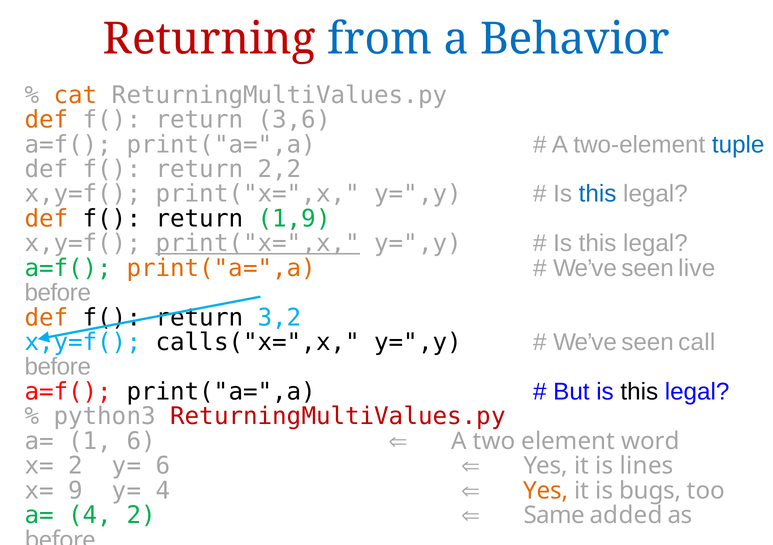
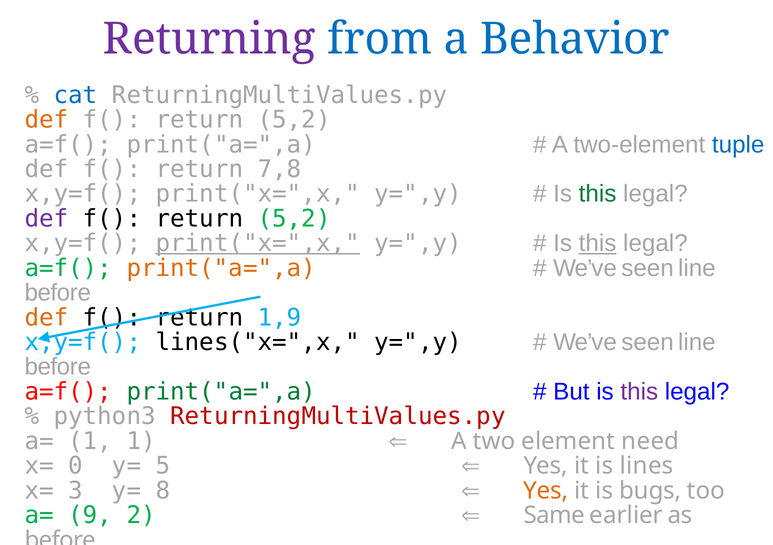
Returning colour: red -> purple (209, 39)
cat colour: orange -> blue (76, 95)
3,6: 3,6 -> 5,2 (294, 120)
2,2: 2,2 -> 7,8 (280, 169)
this colour: blue -> green (598, 194)
def colour: orange -> purple (46, 219)
1,9: 1,9 -> 5,2 (294, 219)
this underline: none -> present (598, 243)
live: live -> line (697, 268)
3,2: 3,2 -> 1,9 (280, 317)
calls("x=",x: calls("x=",x -> lines("x=",x (258, 342)
call: call -> line (697, 342)
print("a=",a colour: black -> green (221, 392)
this colour: black -> purple (639, 392)
1 6: 6 -> 1 (141, 441)
word: word -> need (650, 441)
x= 2: 2 -> 0 (76, 466)
y= 6: 6 -> 5 (163, 466)
9: 9 -> 3 (76, 490)
y= 4: 4 -> 8 (163, 490)
a= 4: 4 -> 9 (90, 515)
added: added -> earlier (626, 515)
